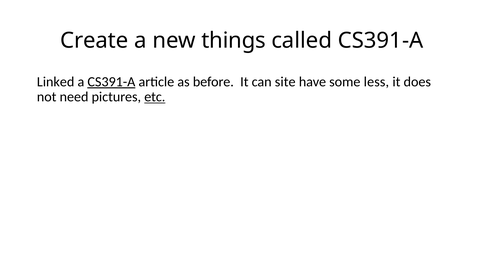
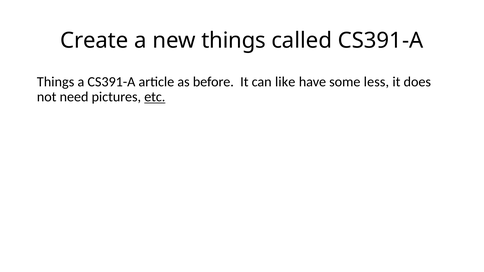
Linked: Linked -> Things (56, 82)
CS391-A underline: present -> none (111, 82)
site: site -> like (285, 82)
